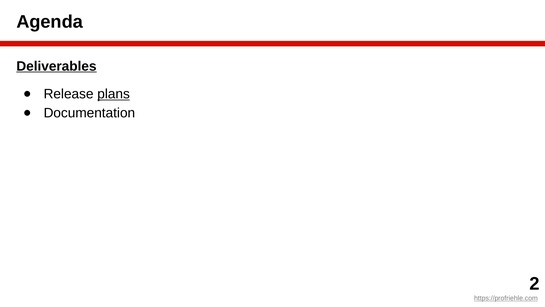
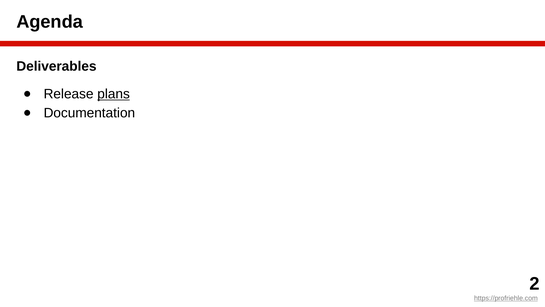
Deliverables underline: present -> none (56, 66)
